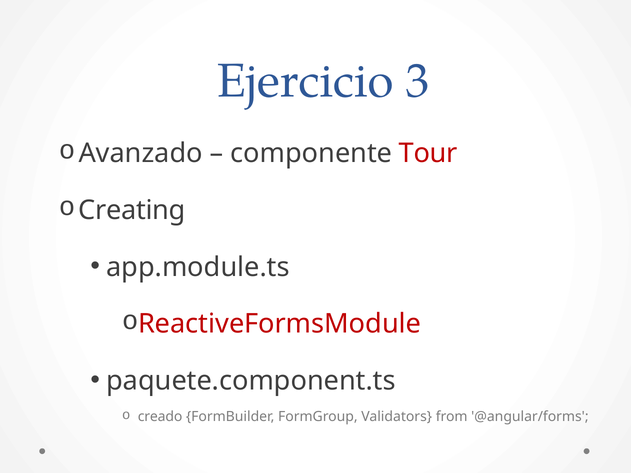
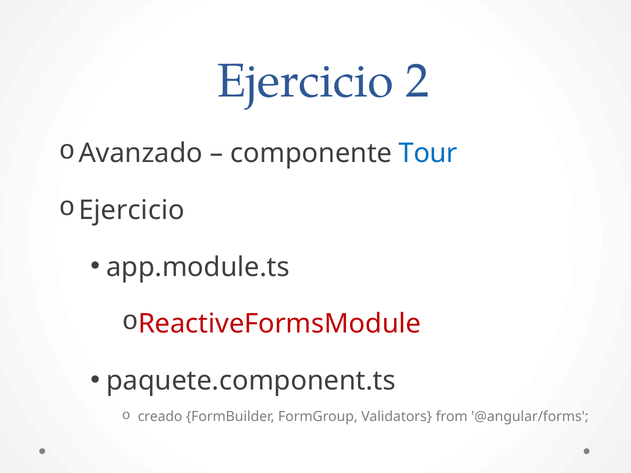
3: 3 -> 2 (417, 81)
Tour colour: red -> blue (428, 154)
Creating: Creating -> Ejercicio (132, 210)
